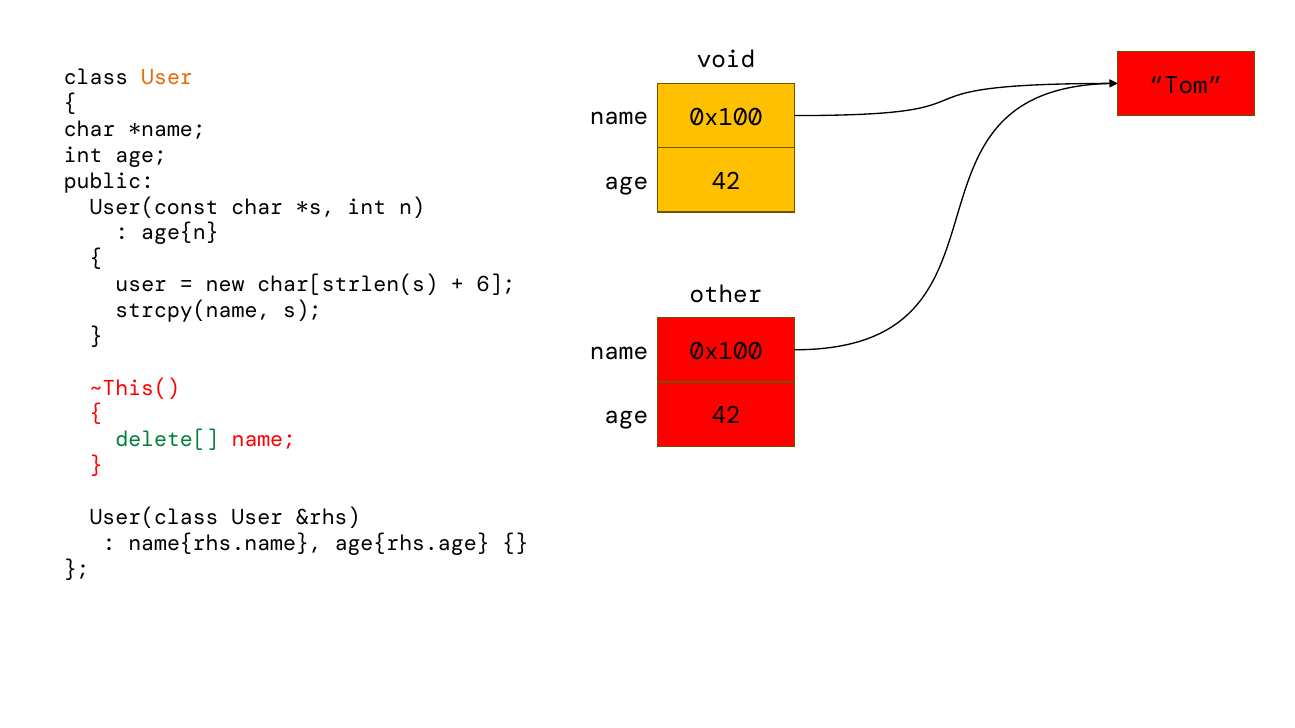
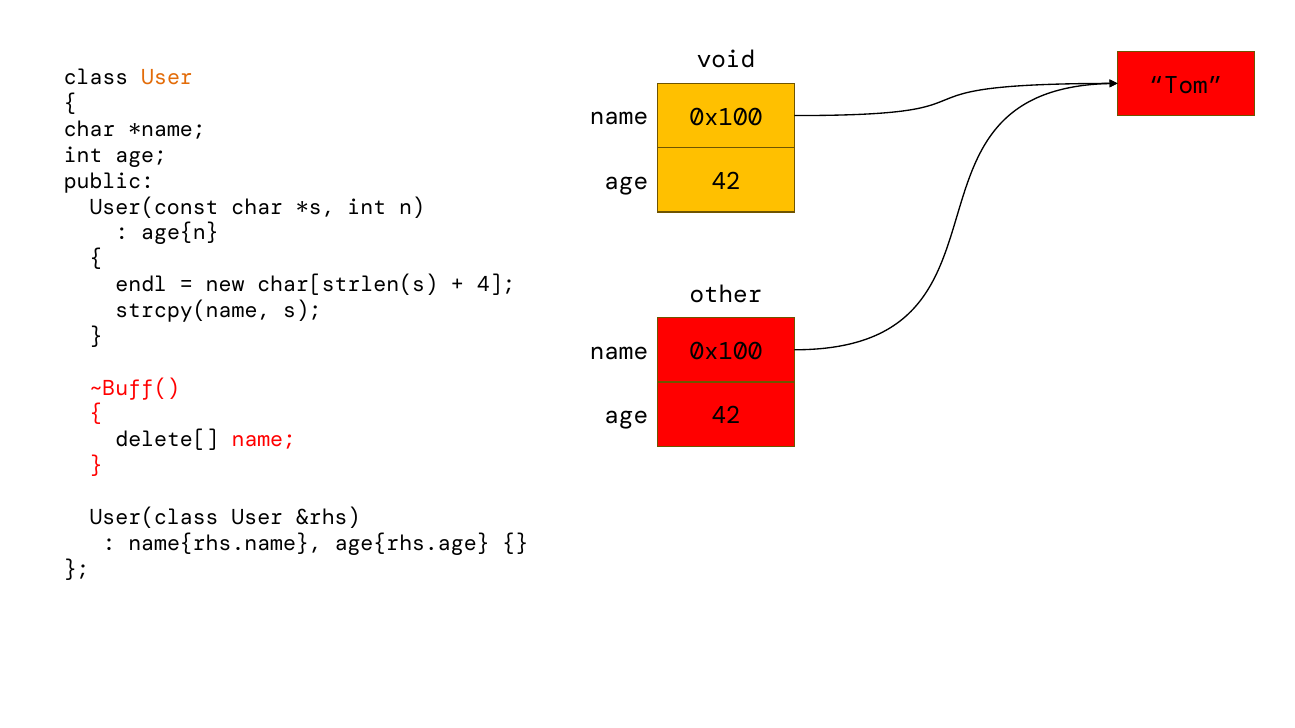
user: user -> endl (141, 285)
6: 6 -> 4 (496, 285)
~This(: ~This( -> ~Buff( (135, 388)
delete[ colour: green -> black (167, 440)
